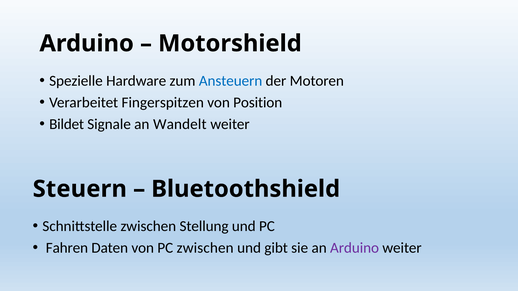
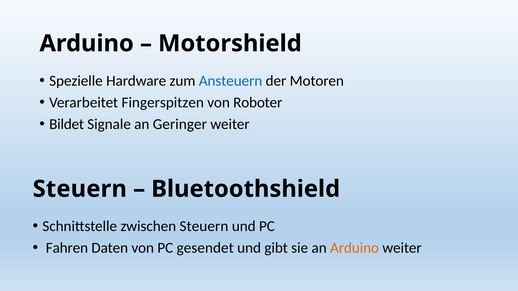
Position: Position -> Roboter (258, 103)
Wandelt: Wandelt -> Geringer (180, 124)
zwischen Stellung: Stellung -> Steuern (204, 226)
PC zwischen: zwischen -> gesendet (205, 248)
Arduino colour: purple -> orange (355, 248)
